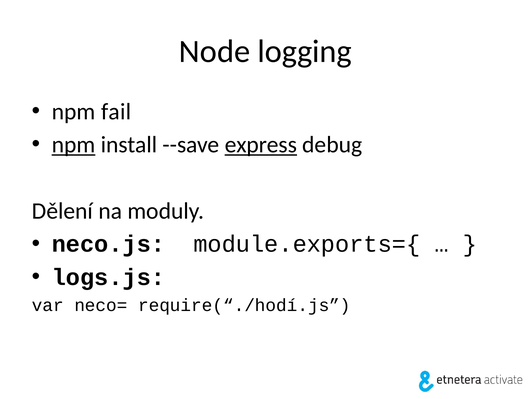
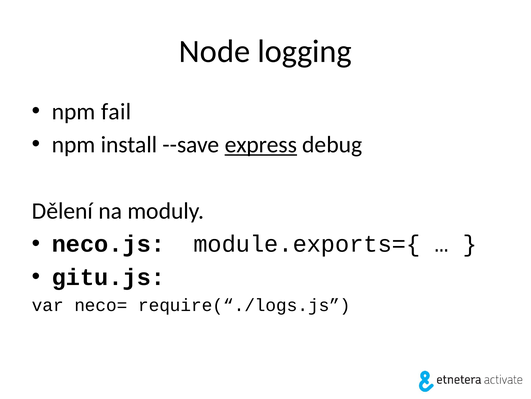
npm underline: present -> none (74, 144)
logs.js: logs.js -> gitu.js (108, 277)
require(“./hodí.js: require(“./hodí.js -> require(“./logs.js (244, 305)
